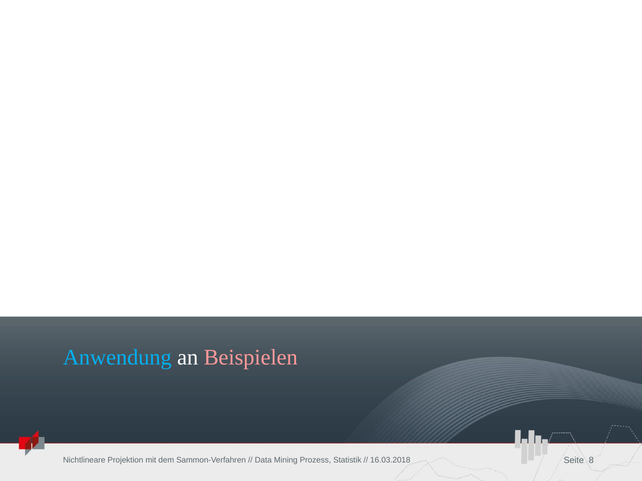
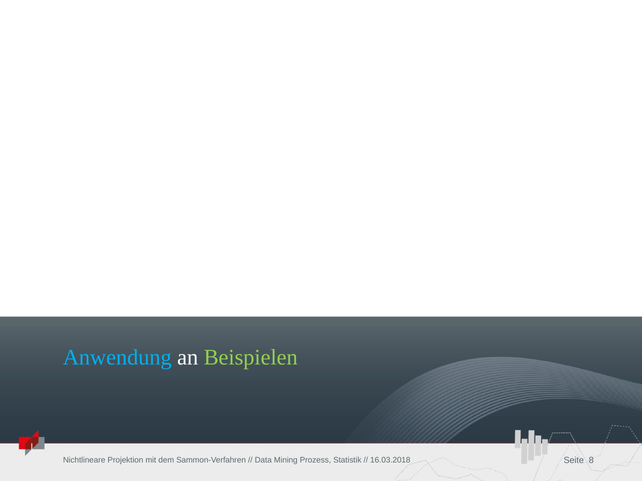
Beispielen colour: pink -> light green (251, 358)
